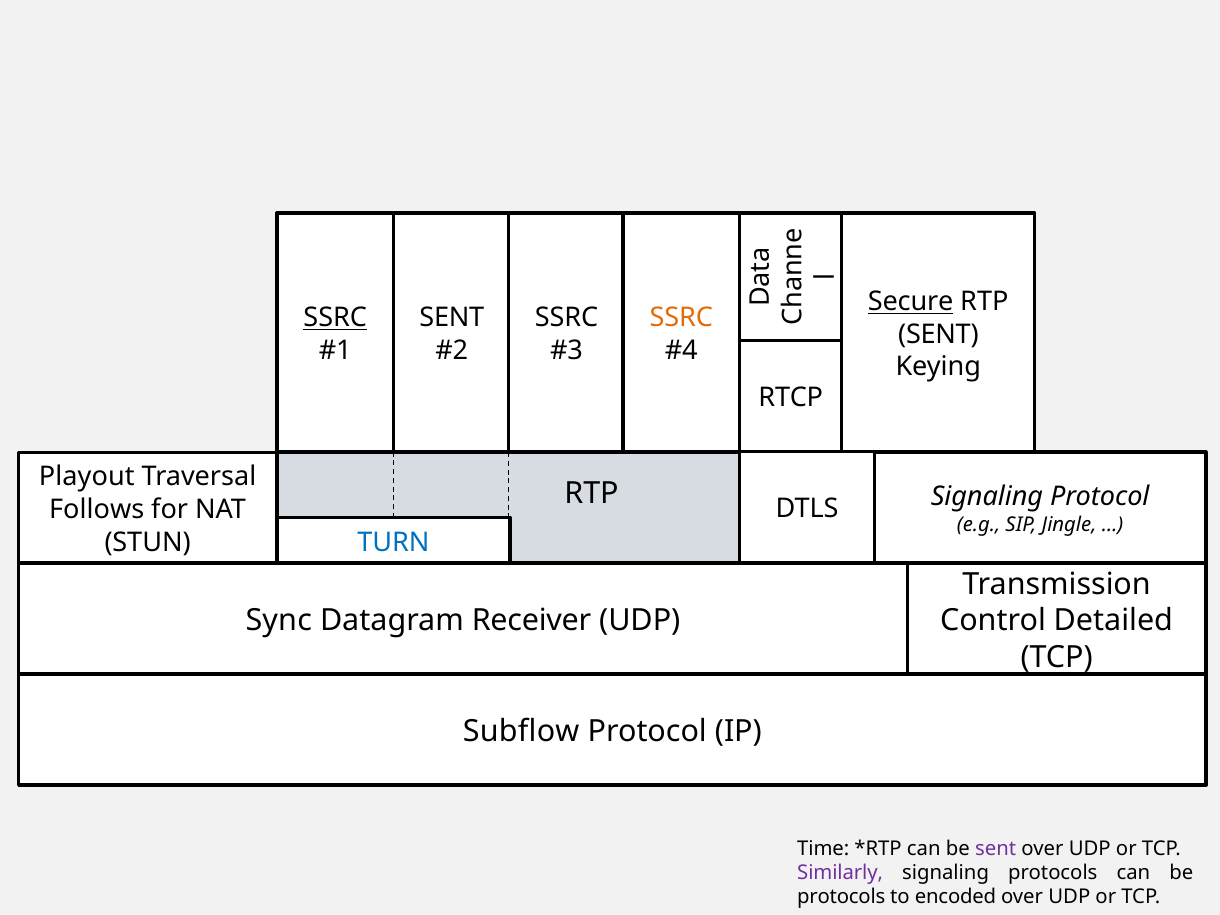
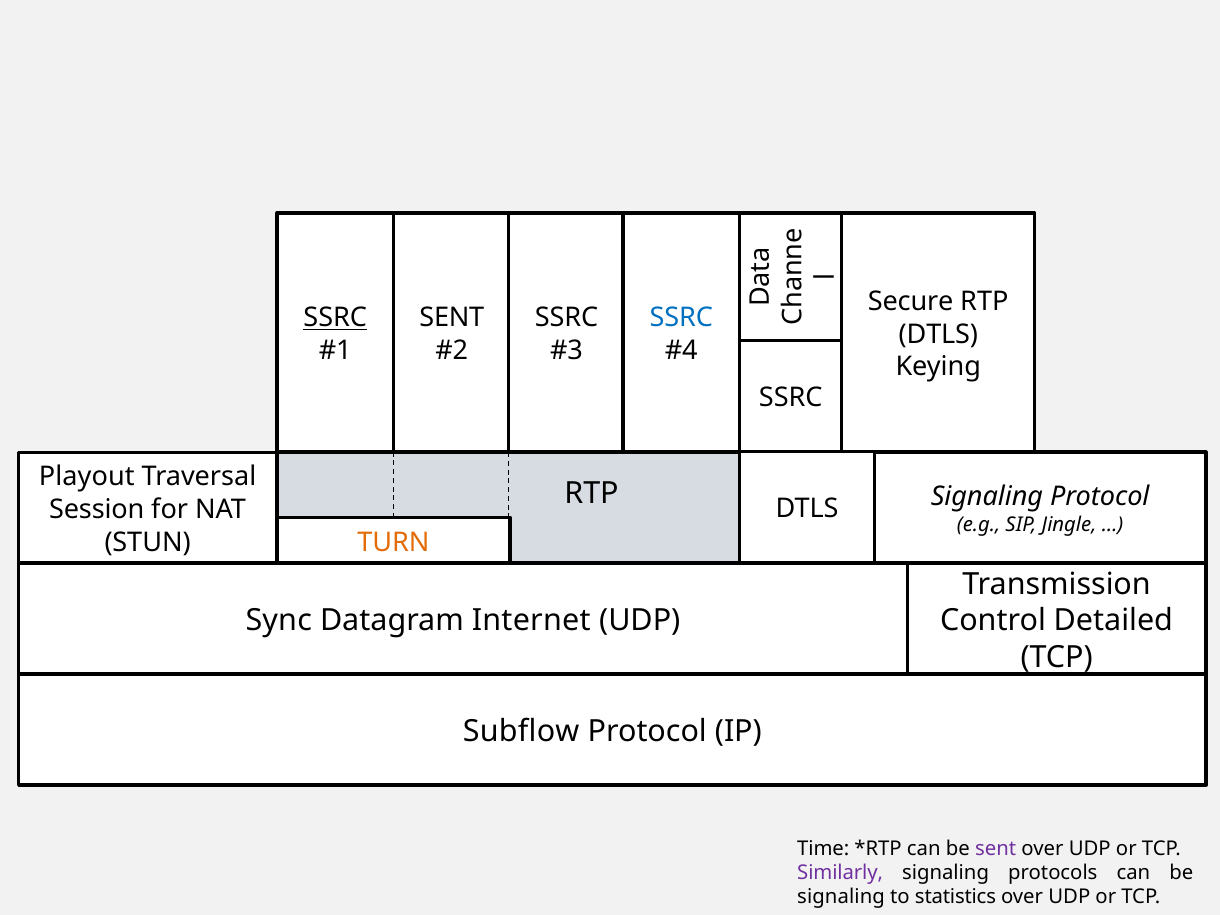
Secure underline: present -> none (911, 302)
SSRC colour: orange -> blue (681, 318)
SENT: SENT -> DTLS (938, 334)
RTCP: RTCP -> SSRC (791, 398)
Follows: Follows -> Session (97, 510)
TURN colour: blue -> orange (394, 542)
Receiver: Receiver -> Internet (531, 621)
protocols: protocols -> signaling (841, 897)
encoded: encoded -> statistics (956, 897)
